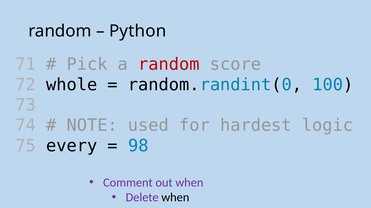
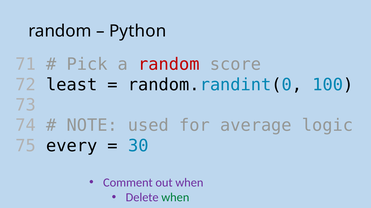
whole: whole -> least (72, 85)
hardest: hardest -> average (256, 126)
98: 98 -> 30 (138, 146)
when colour: black -> green (175, 198)
